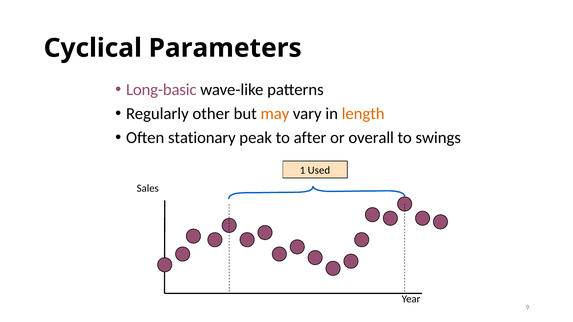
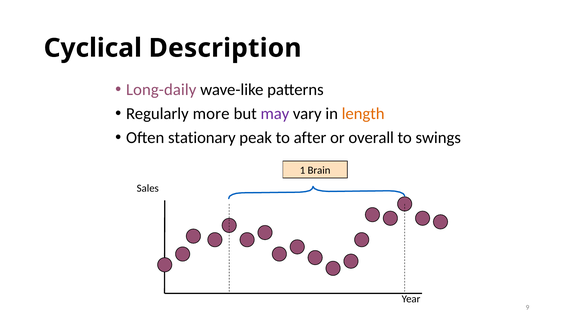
Parameters: Parameters -> Description (225, 48)
Long-basic: Long-basic -> Long-daily (161, 90)
other: other -> more (211, 114)
may colour: orange -> purple (275, 114)
Used: Used -> Brain (319, 170)
